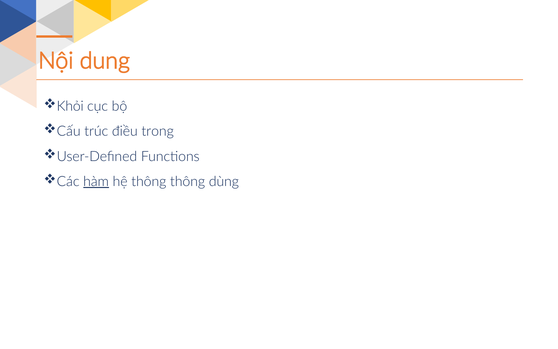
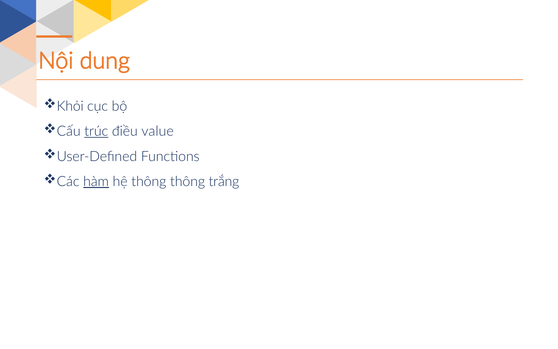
trúc underline: none -> present (96, 131)
trong: trong -> value (158, 131)
dùng: dùng -> trắng (224, 181)
